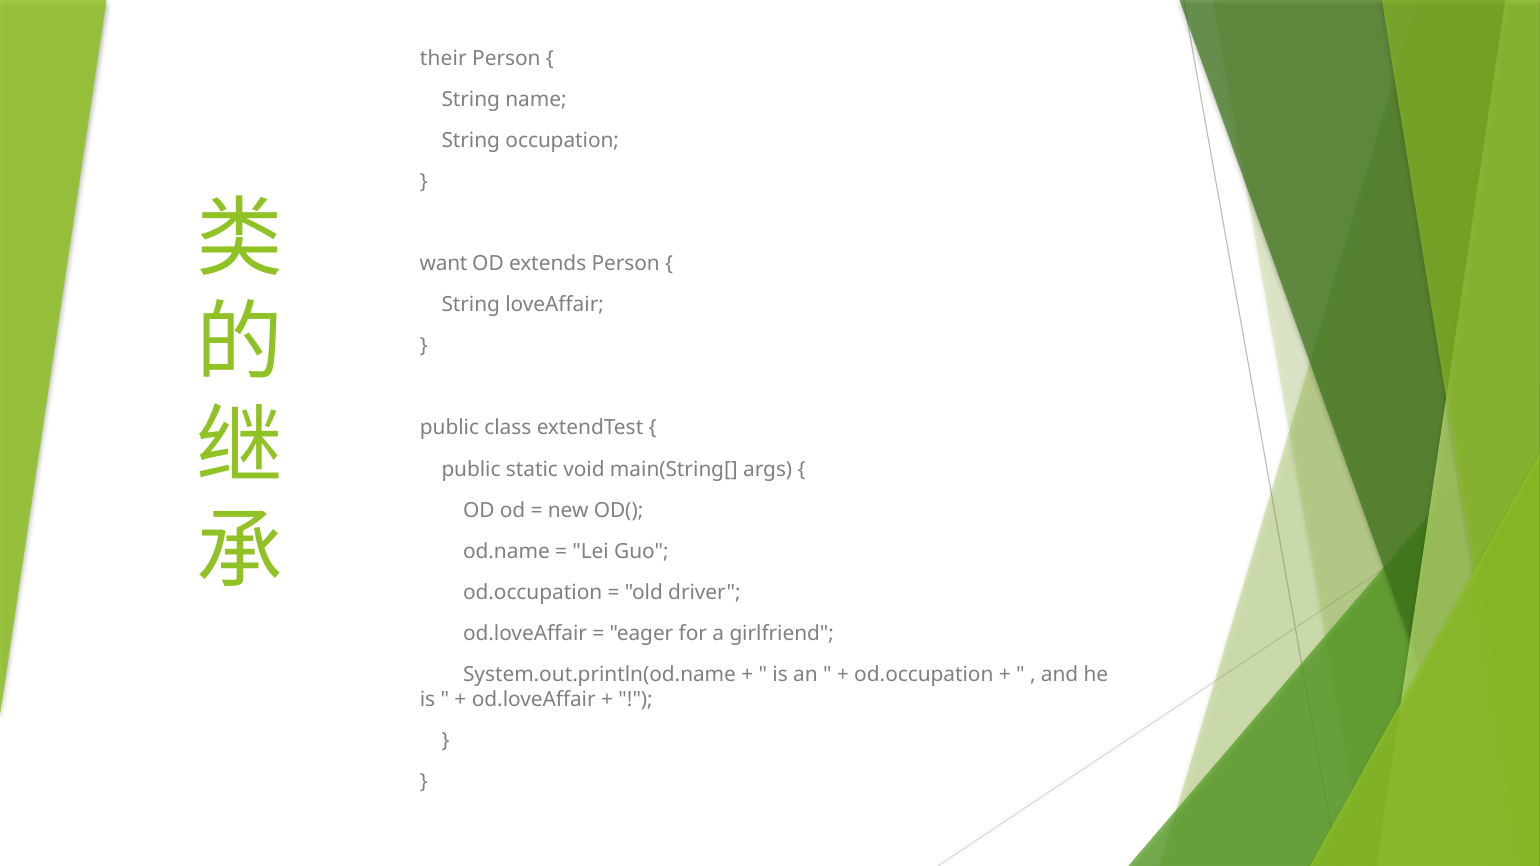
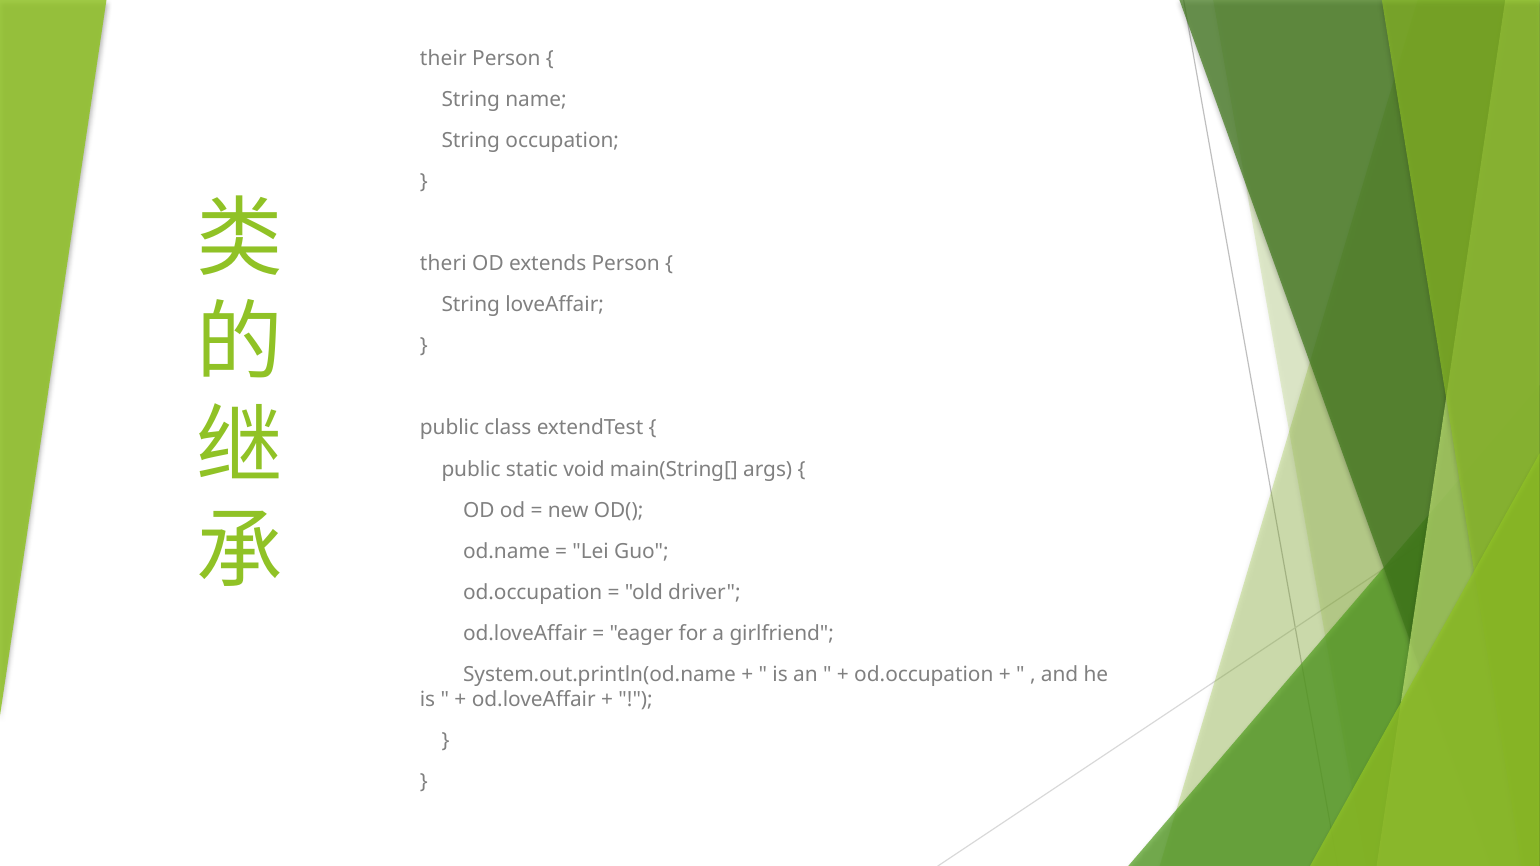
want: want -> theri (443, 264)
